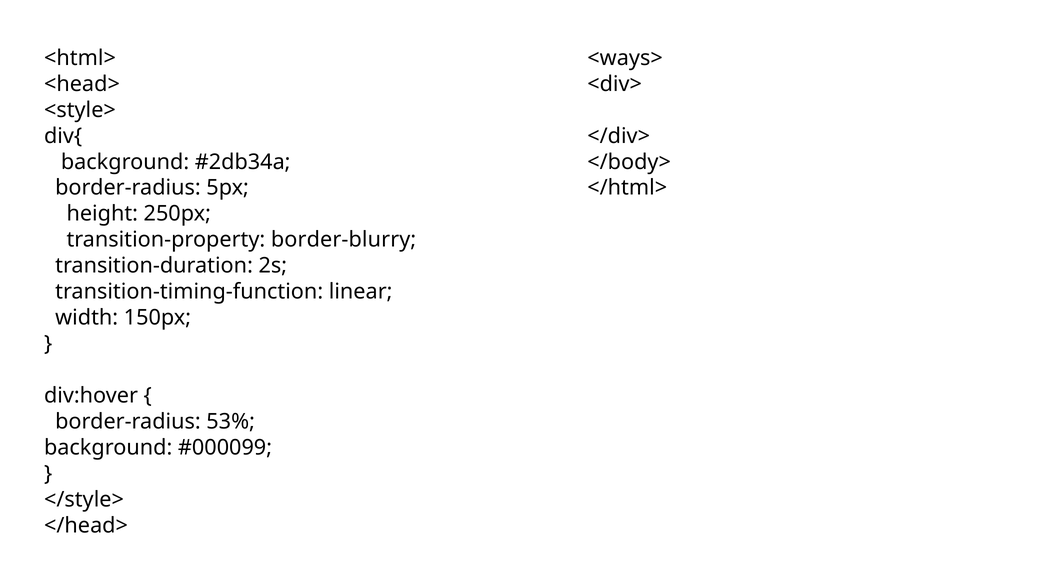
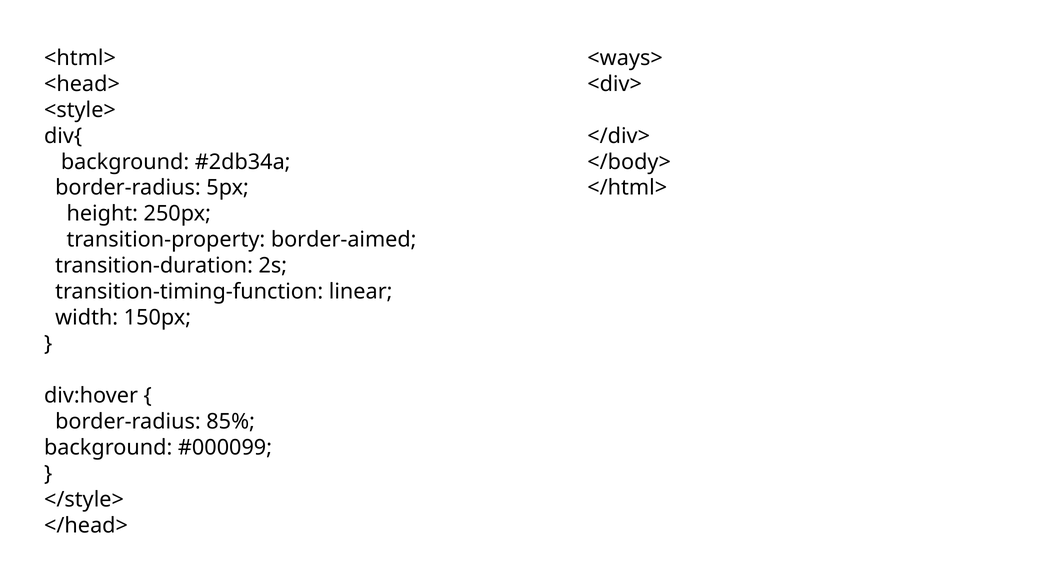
border-blurry: border-blurry -> border-aimed (344, 240)
53%: 53% -> 85% (231, 421)
